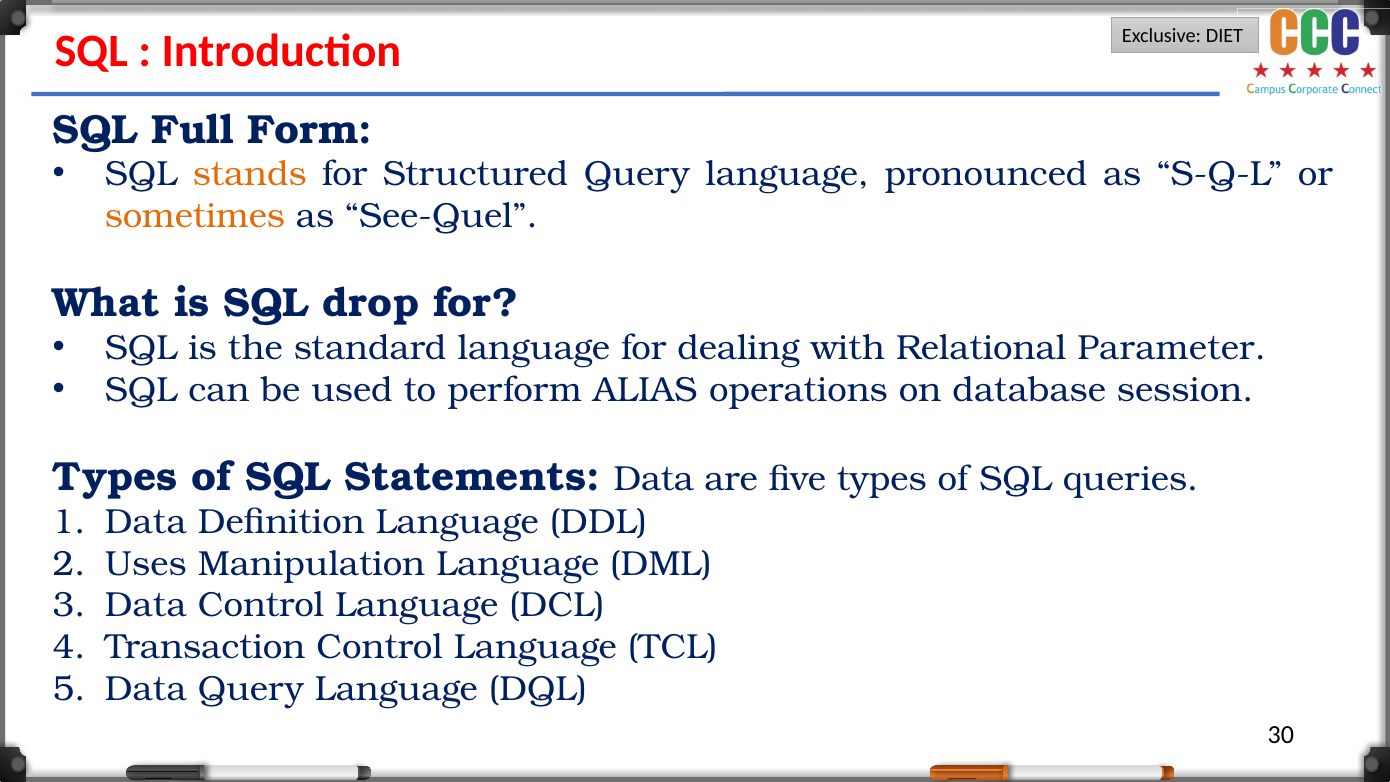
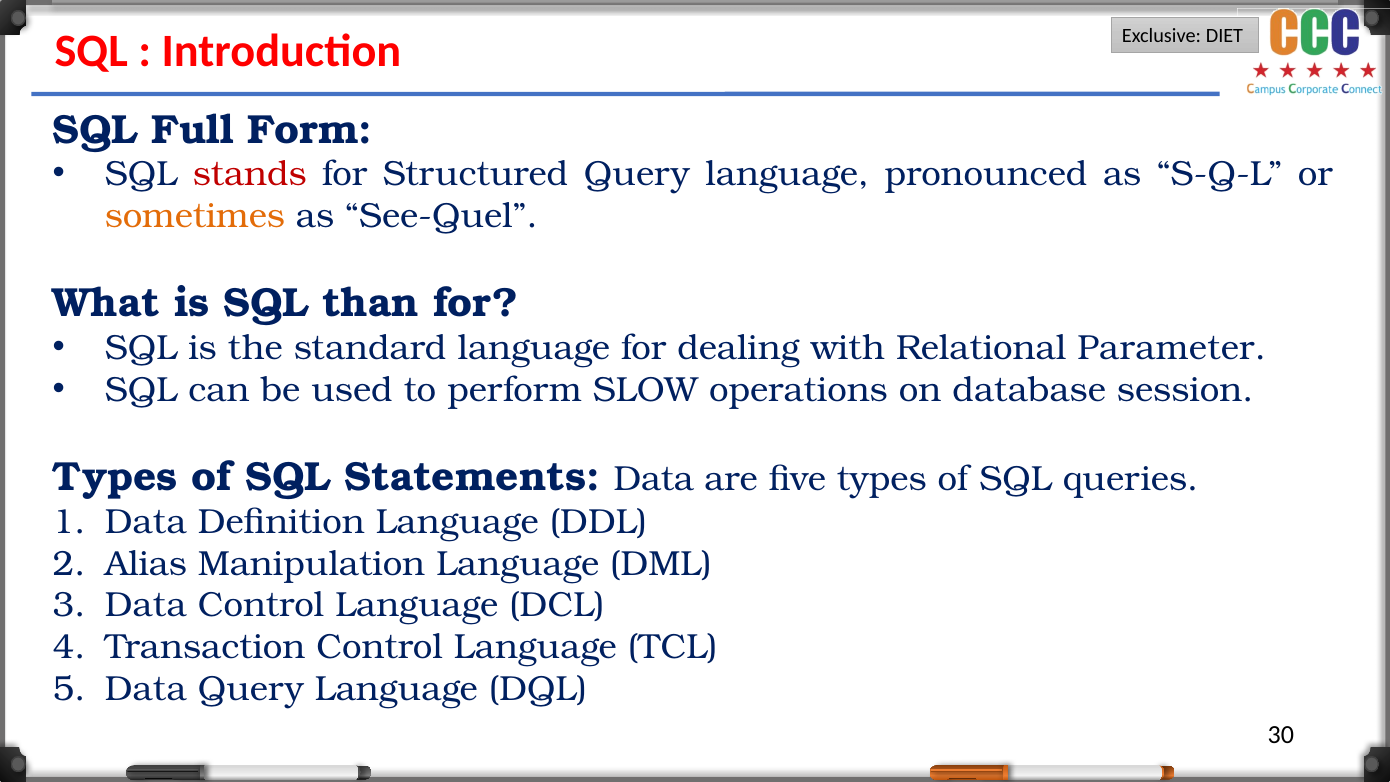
stands colour: orange -> red (250, 174)
drop: drop -> than (371, 303)
ALIAS: ALIAS -> SLOW (645, 390)
Uses: Uses -> Alias (146, 564)
